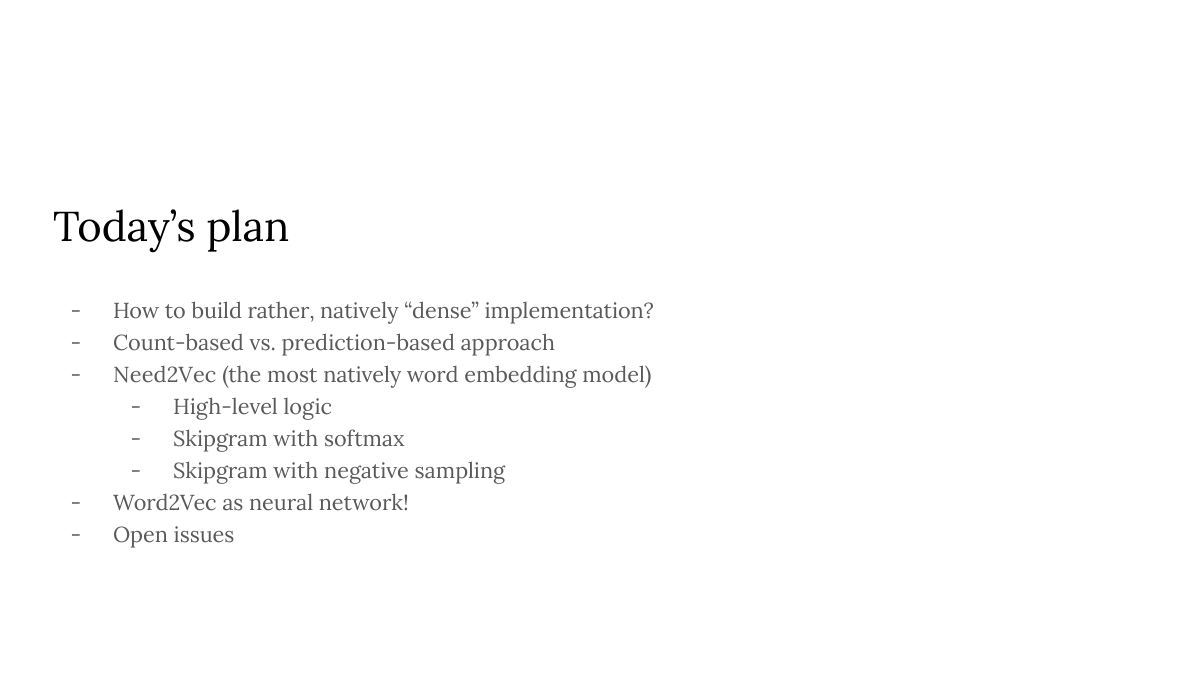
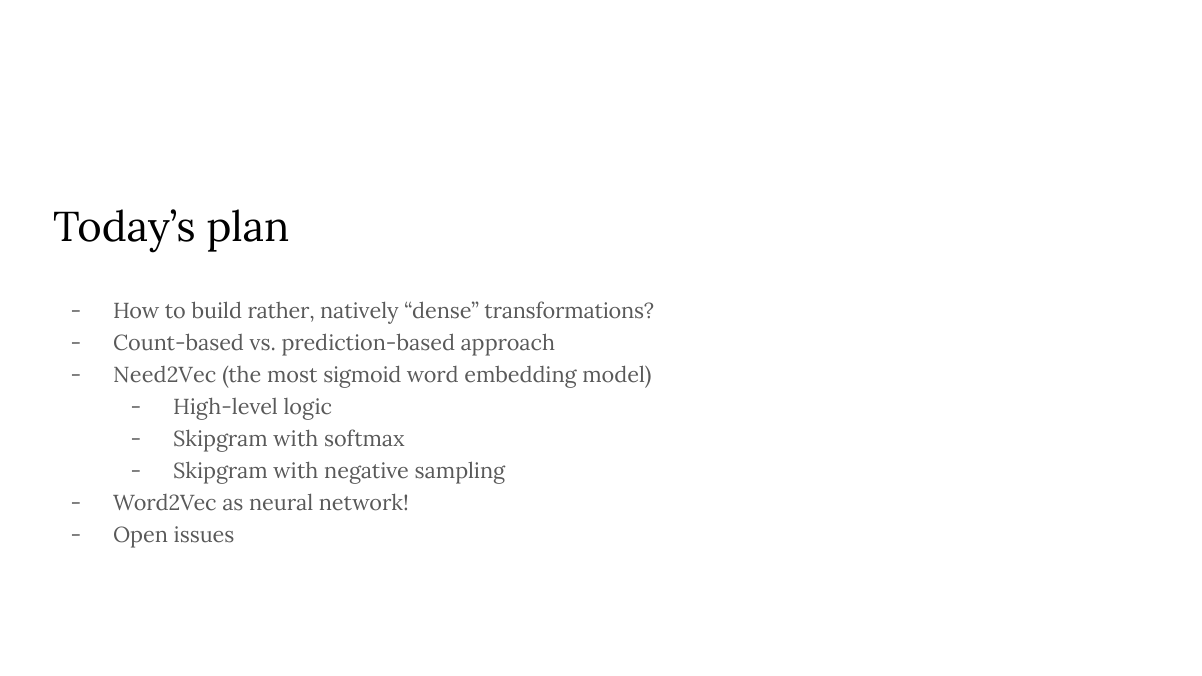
implementation: implementation -> transformations (569, 311)
most natively: natively -> sigmoid (362, 375)
